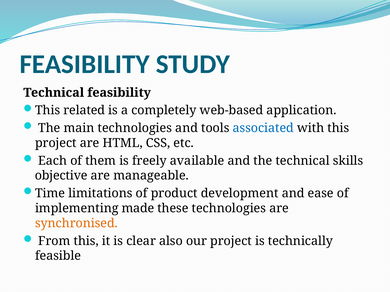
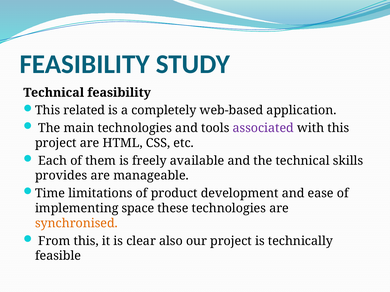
associated colour: blue -> purple (263, 128)
objective: objective -> provides (61, 176)
made: made -> space (138, 209)
